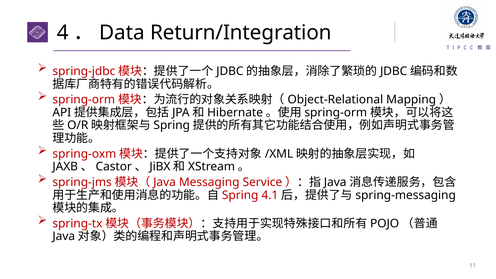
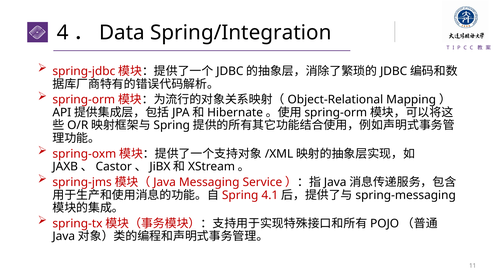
Return/Integration: Return/Integration -> Spring/Integration (241, 33)
